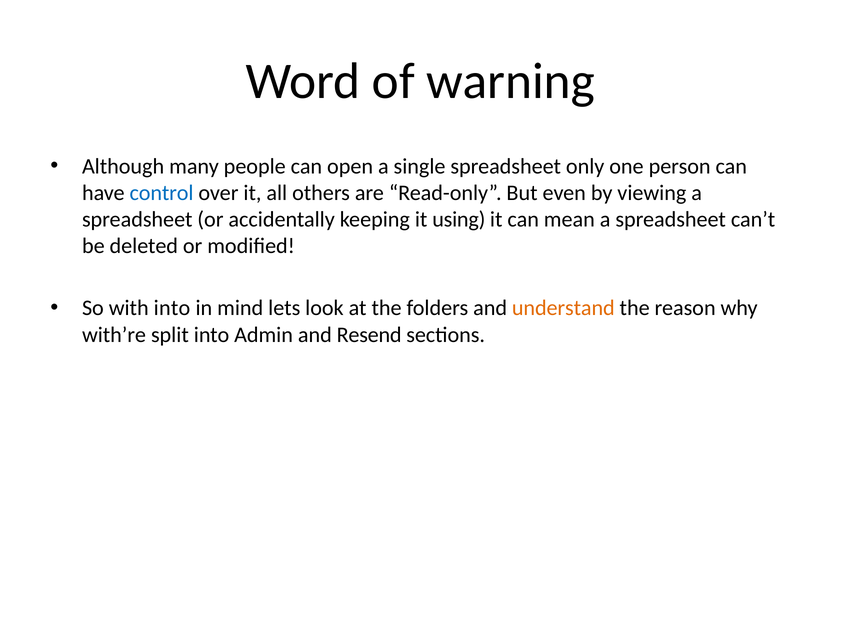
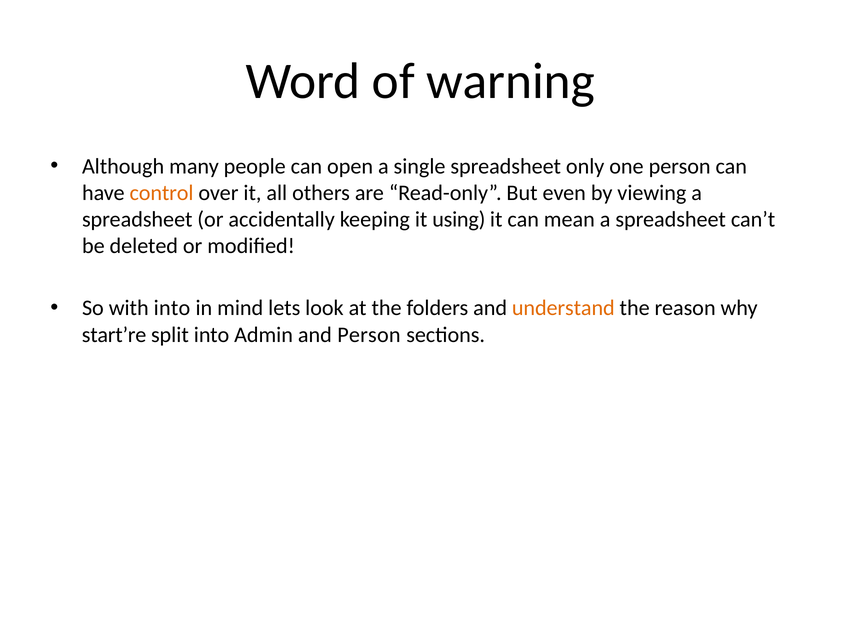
control colour: blue -> orange (162, 193)
with’re: with’re -> start’re (114, 335)
and Resend: Resend -> Person (369, 335)
